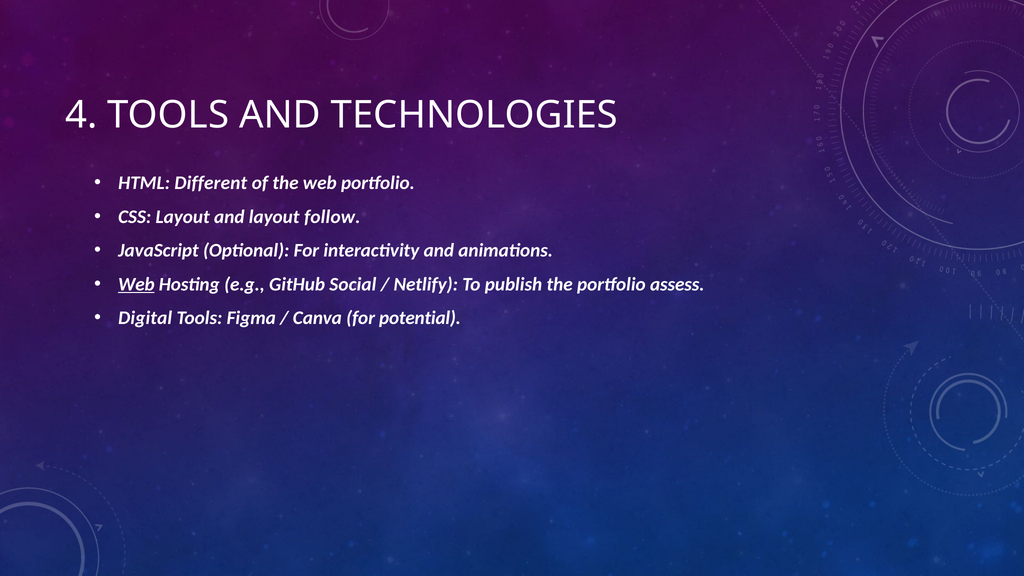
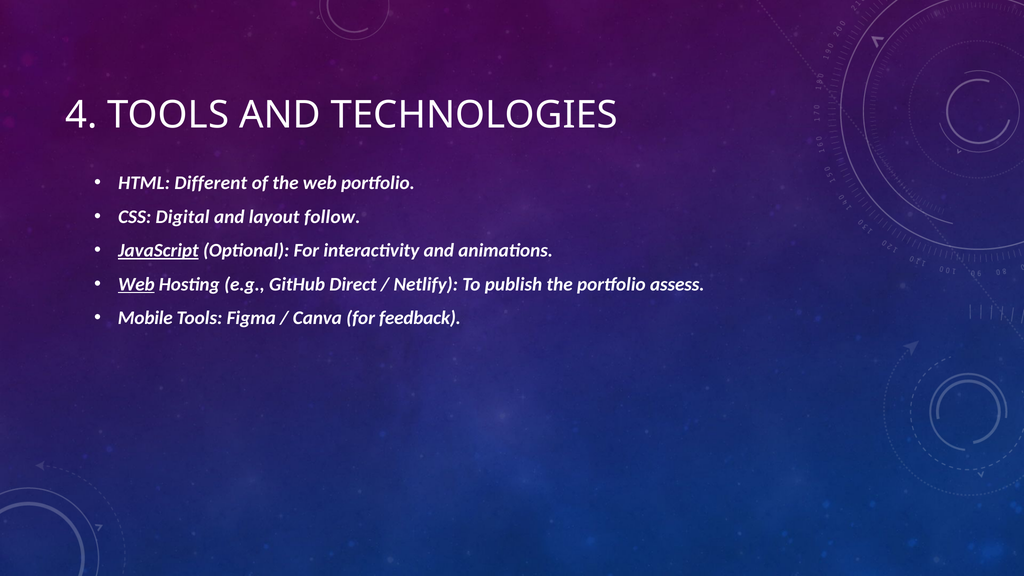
CSS Layout: Layout -> Digital (183, 217)
JavaScript underline: none -> present (158, 251)
Social: Social -> Direct (353, 284)
Digital: Digital -> Mobile (145, 318)
potential: potential -> feedback (420, 318)
